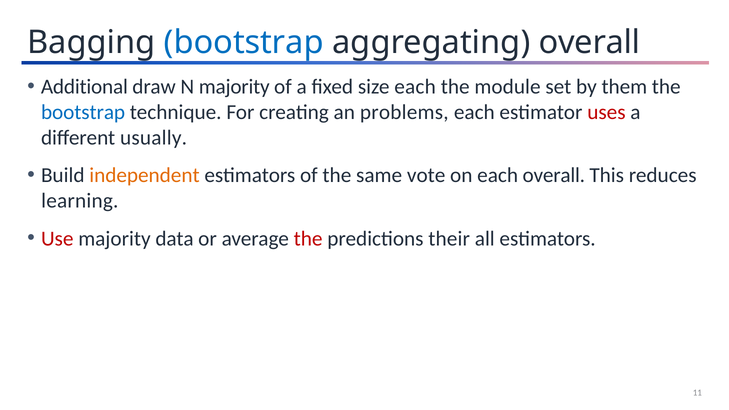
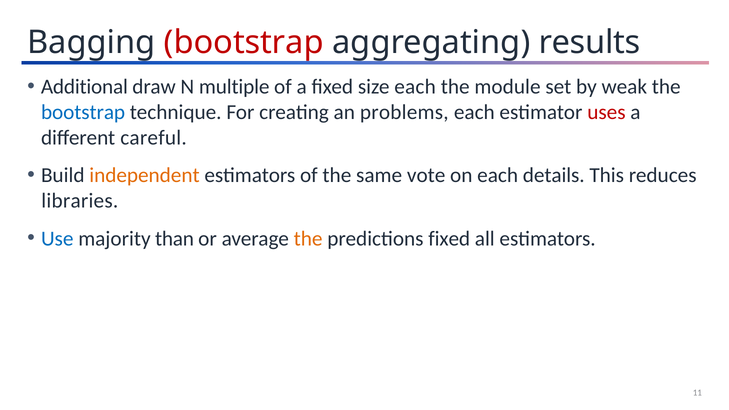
bootstrap colour: blue -> red (244, 43)
aggregating overall: overall -> results (589, 43)
N majority: majority -> multiple (234, 87)
them: them -> weak (624, 87)
usually: usually -> careful (154, 138)
each overall: overall -> details (554, 175)
learning: learning -> libraries (80, 201)
Use colour: red -> blue (57, 239)
data: data -> than (175, 239)
the colour: red -> orange (308, 239)
predictions their: their -> fixed (449, 239)
